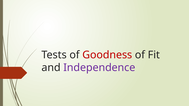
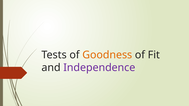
Goodness colour: red -> orange (107, 55)
